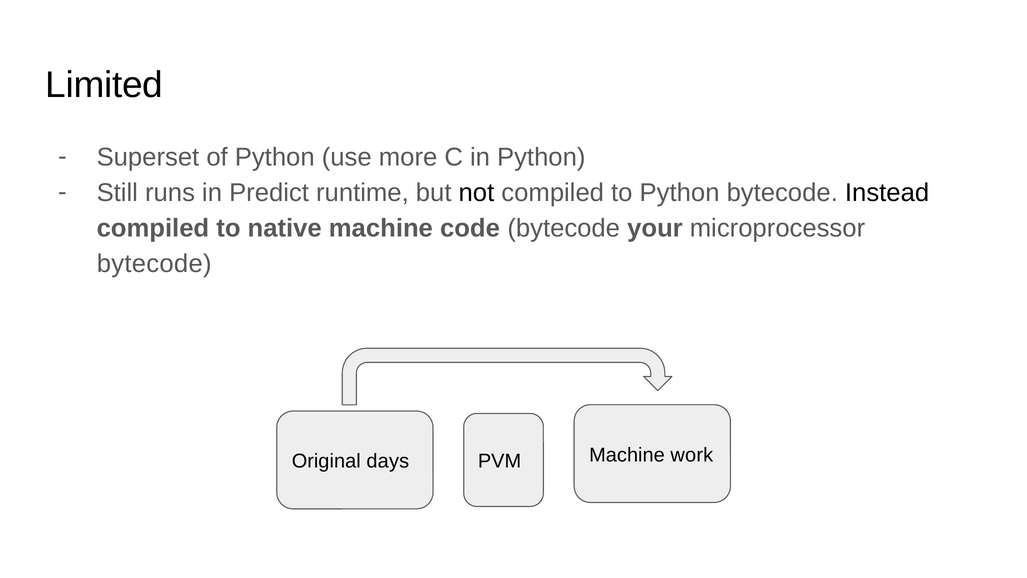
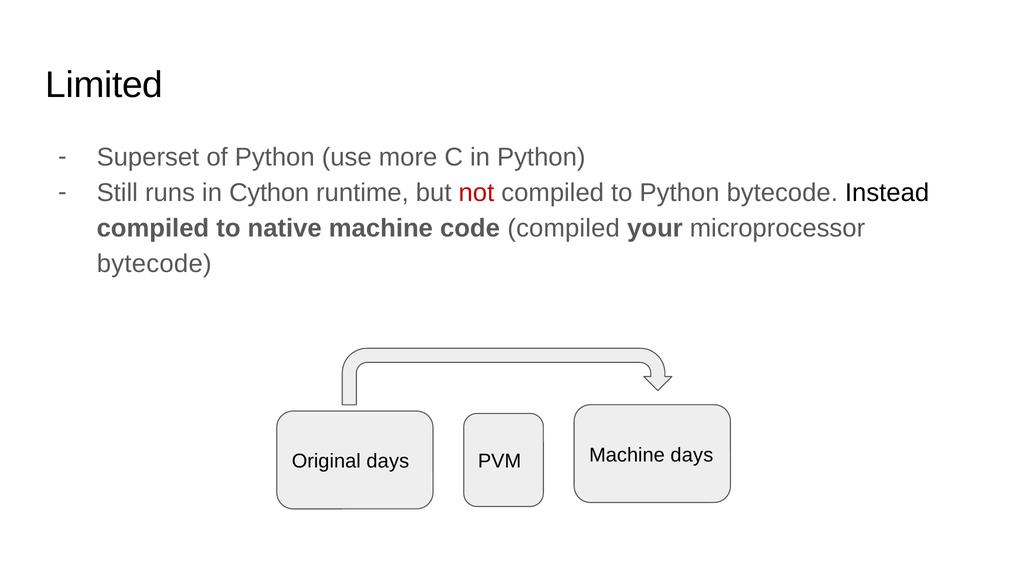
Predict: Predict -> Cython (269, 193)
not colour: black -> red (476, 193)
code bytecode: bytecode -> compiled (564, 228)
Machine work: work -> days (692, 455)
